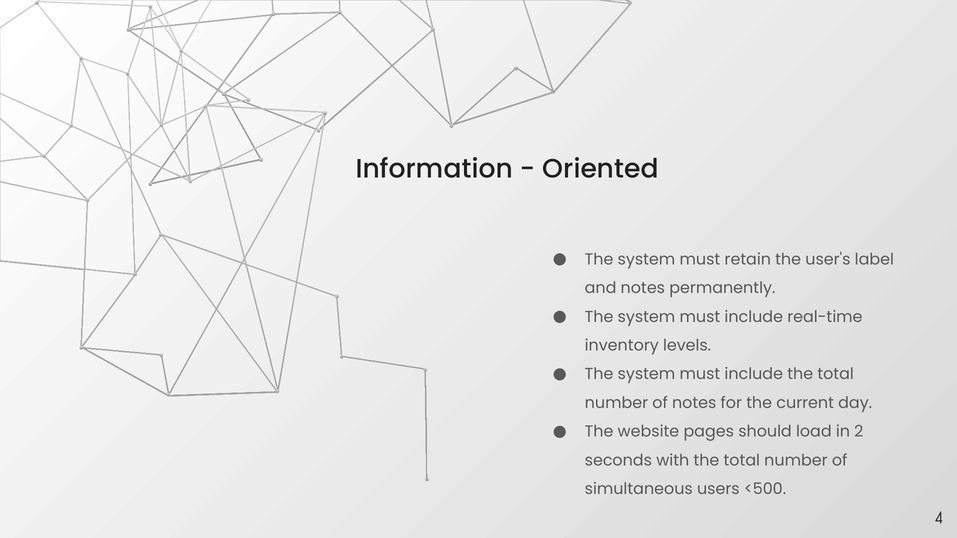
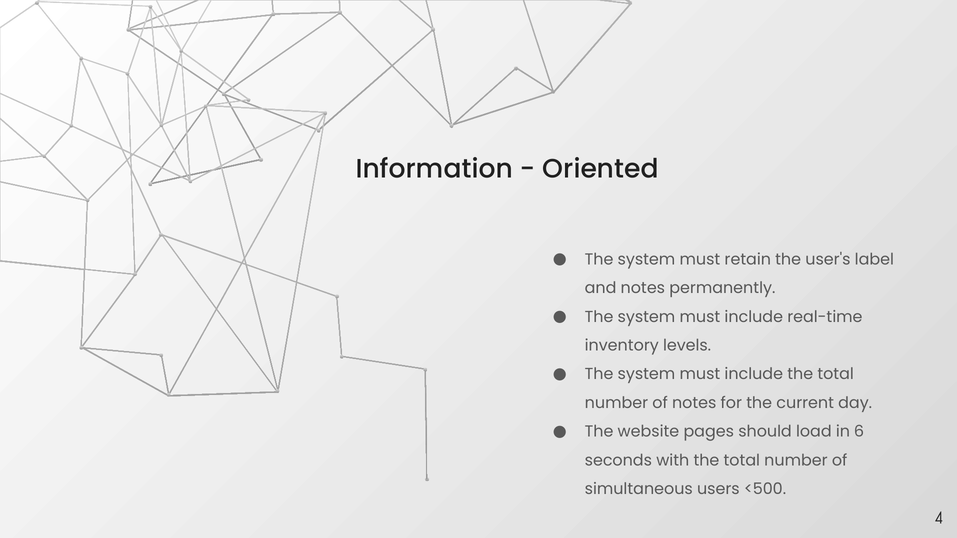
2: 2 -> 6 (859, 432)
